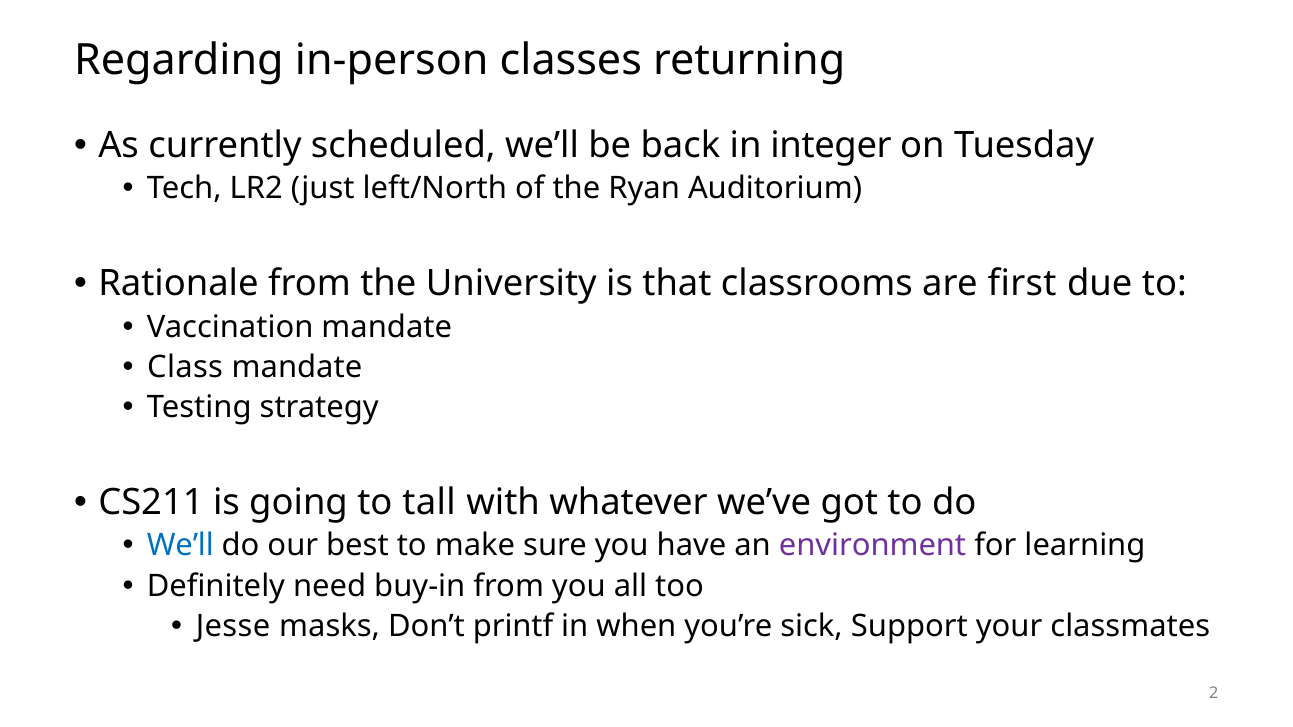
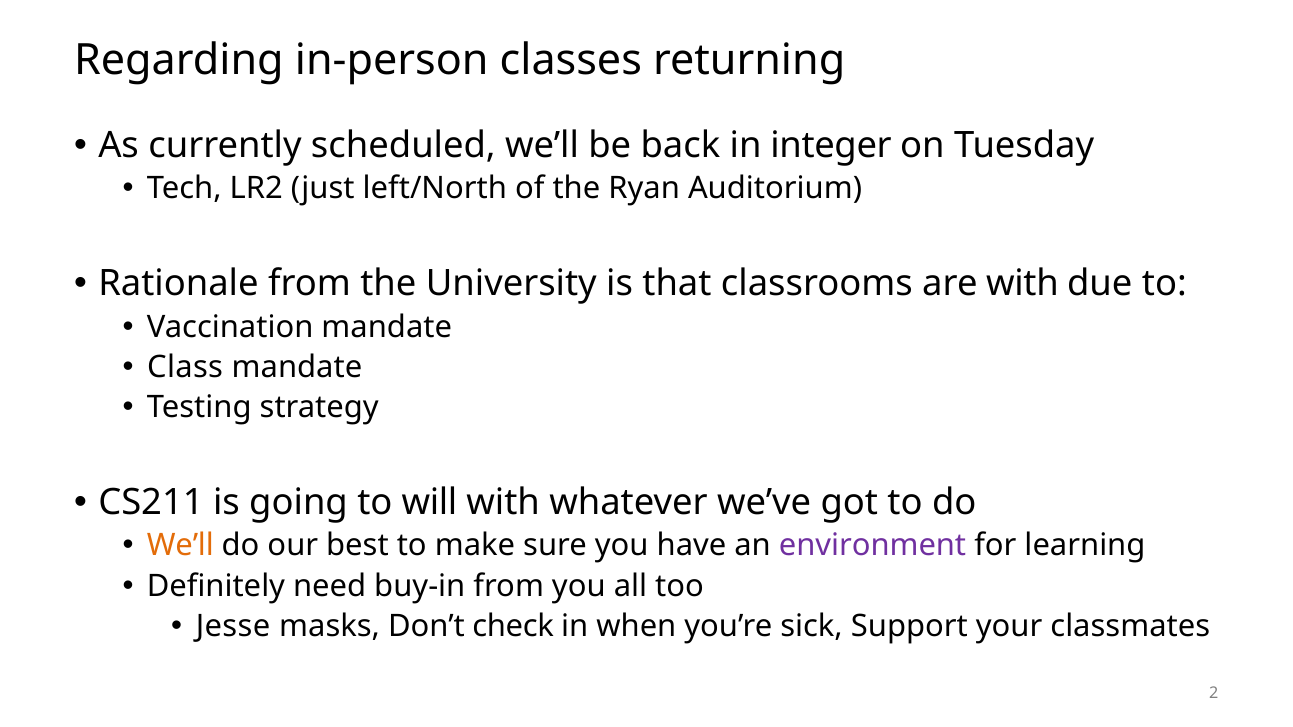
are first: first -> with (1022, 284)
tall: tall -> will (430, 503)
We’ll colour: blue -> orange (180, 546)
printf: printf -> check (513, 626)
